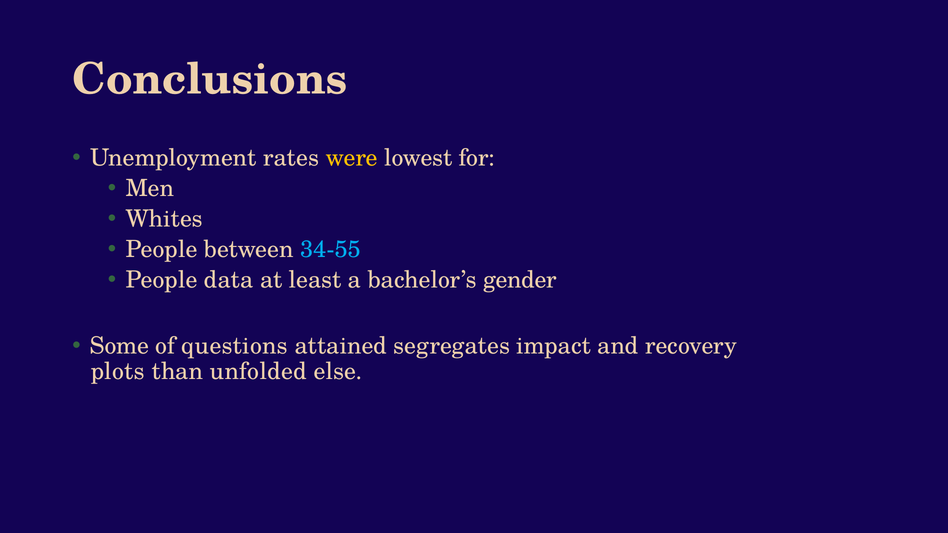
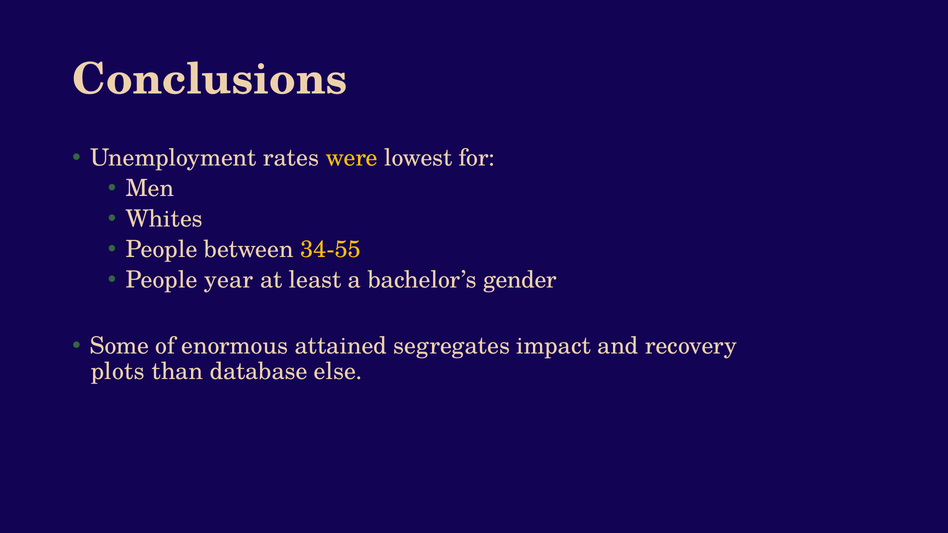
34-55 colour: light blue -> yellow (331, 250)
data: data -> year (229, 280)
questions: questions -> enormous (235, 346)
unfolded: unfolded -> database (259, 372)
